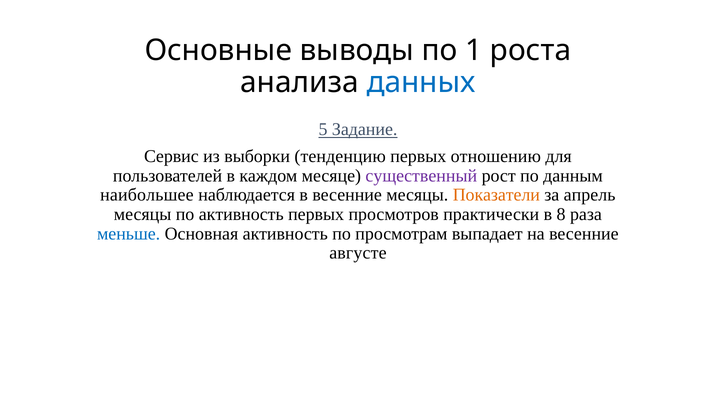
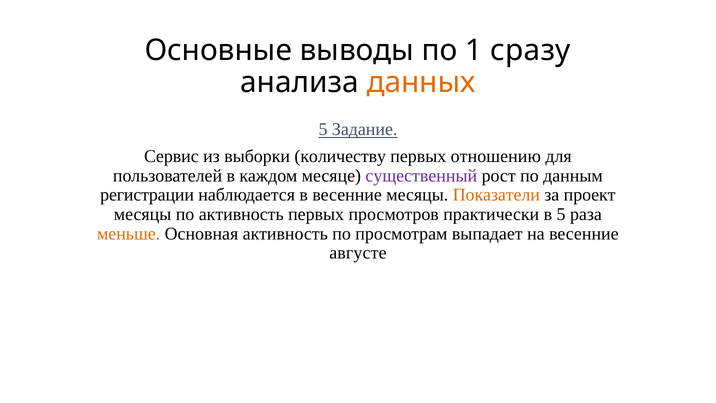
роста: роста -> сразу (530, 50)
данных colour: blue -> orange (421, 83)
тенденцию: тенденцию -> количеству (340, 156)
наибольшее: наибольшее -> регистрации (147, 195)
апрель: апрель -> проект (590, 195)
в 8: 8 -> 5 (561, 214)
меньше colour: blue -> orange (129, 233)
